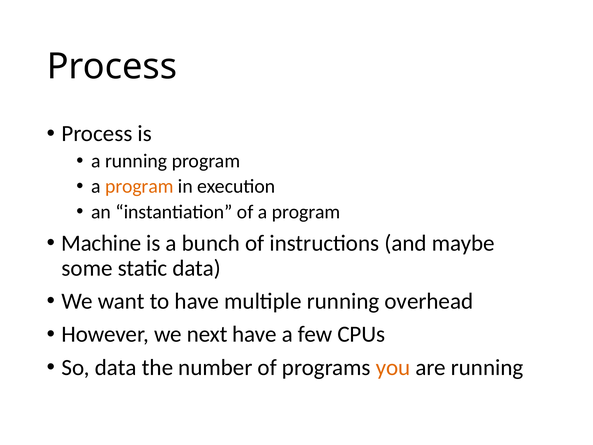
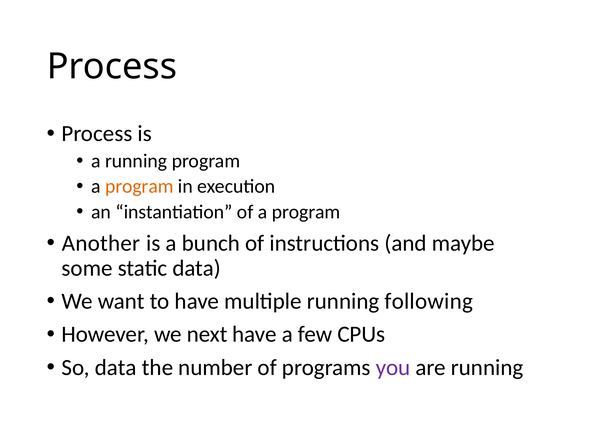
Machine: Machine -> Another (101, 243)
overhead: overhead -> following (429, 301)
you colour: orange -> purple (393, 367)
